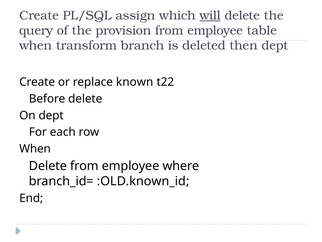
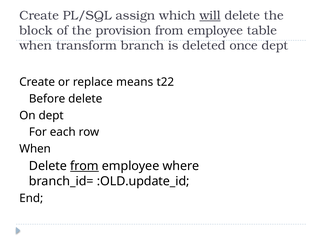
query: query -> block (36, 30)
then: then -> once (244, 45)
known: known -> means (135, 82)
from underline: none -> present (84, 166)
:OLD.known_id: :OLD.known_id -> :OLD.update_id (143, 181)
